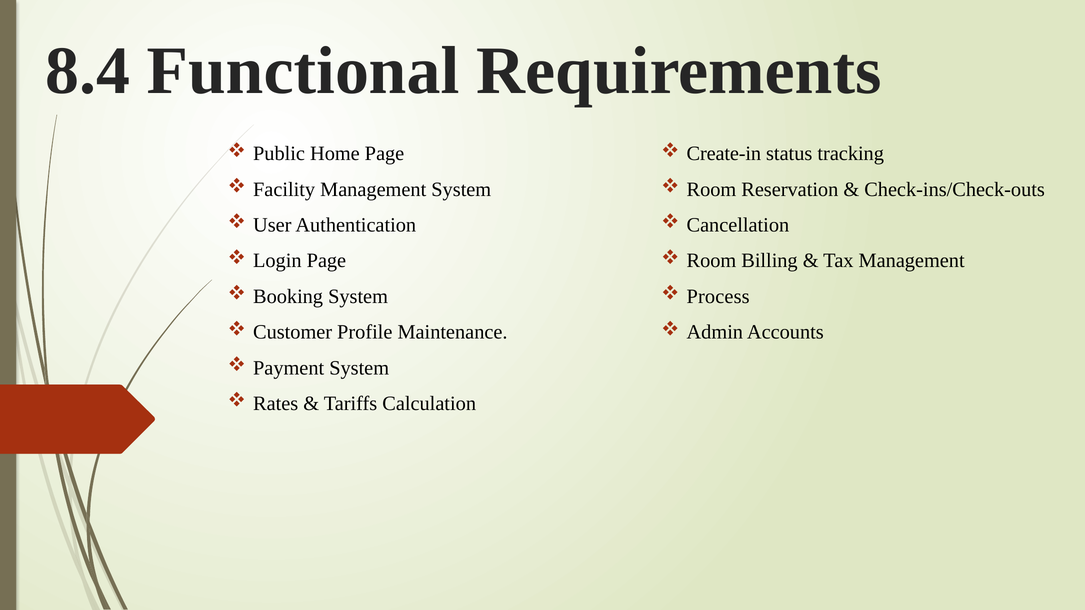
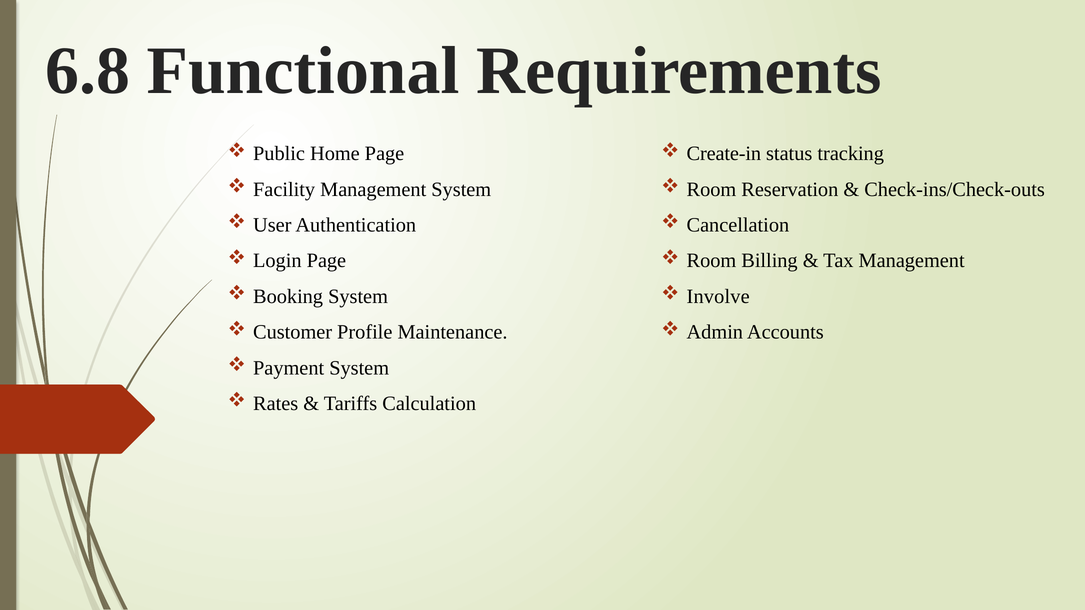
8.4: 8.4 -> 6.8 (88, 71)
Process: Process -> Involve (718, 297)
